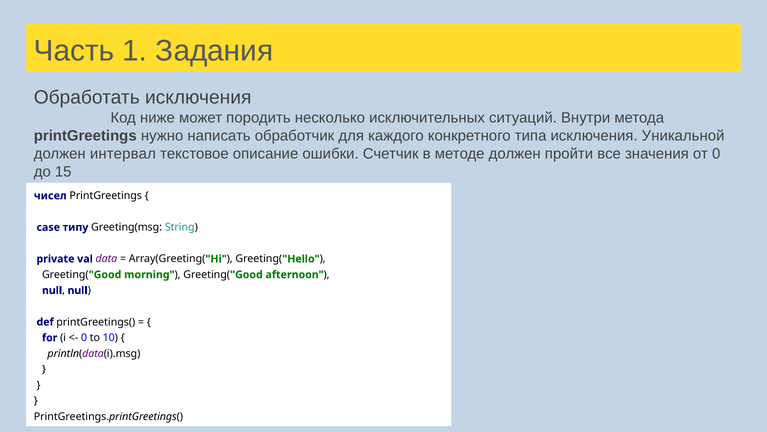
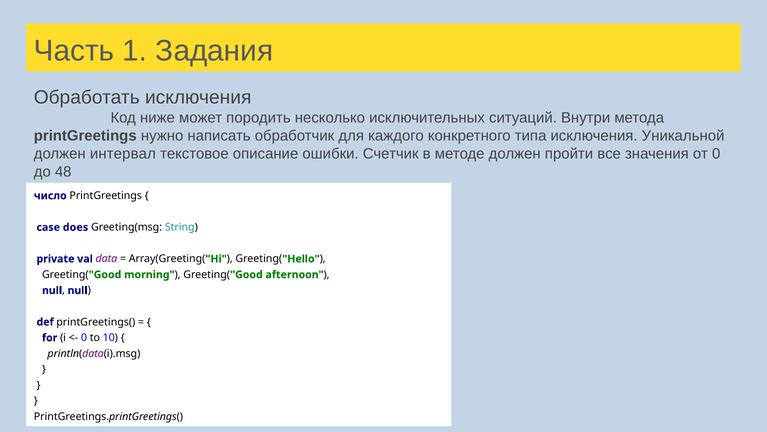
15: 15 -> 48 (63, 171)
чисел: чисел -> число (50, 196)
типу: типу -> does (76, 227)
